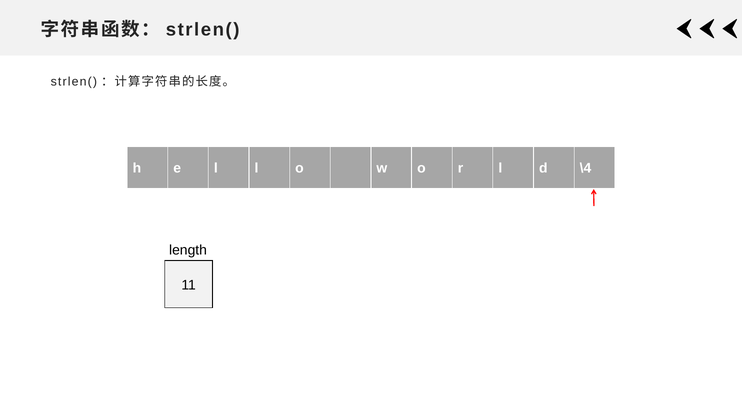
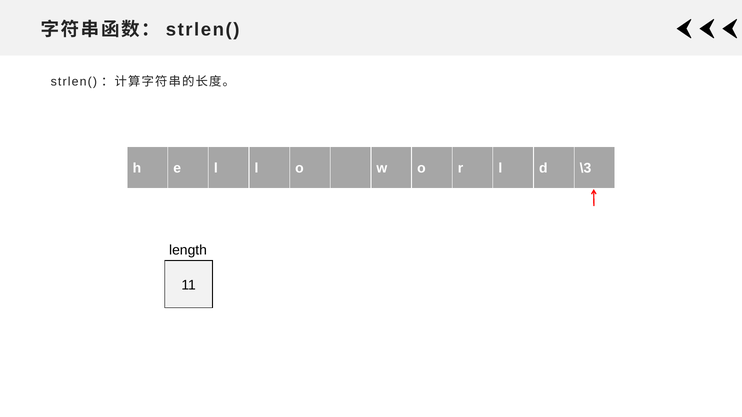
\4: \4 -> \3 (585, 168)
